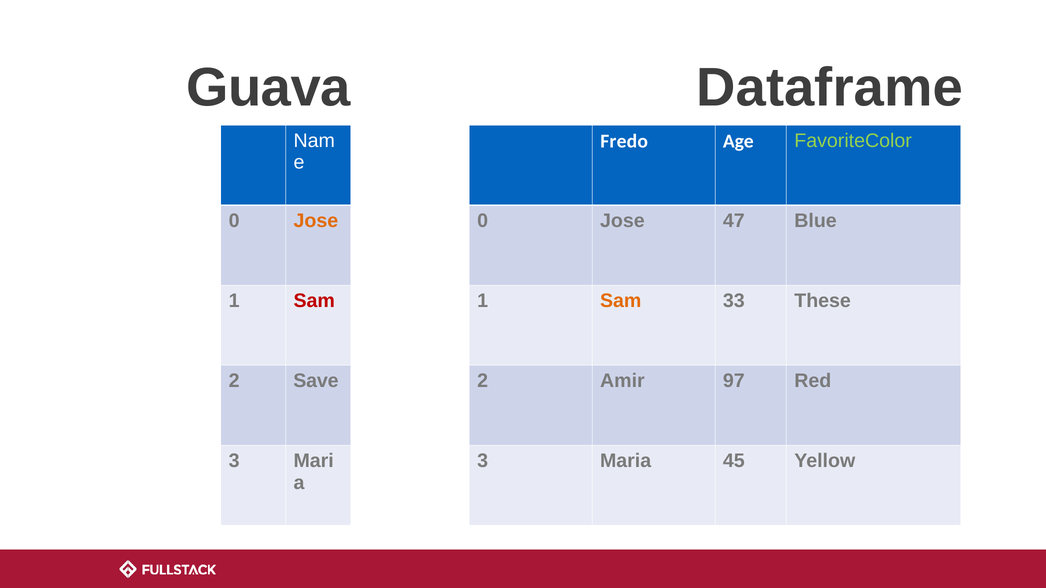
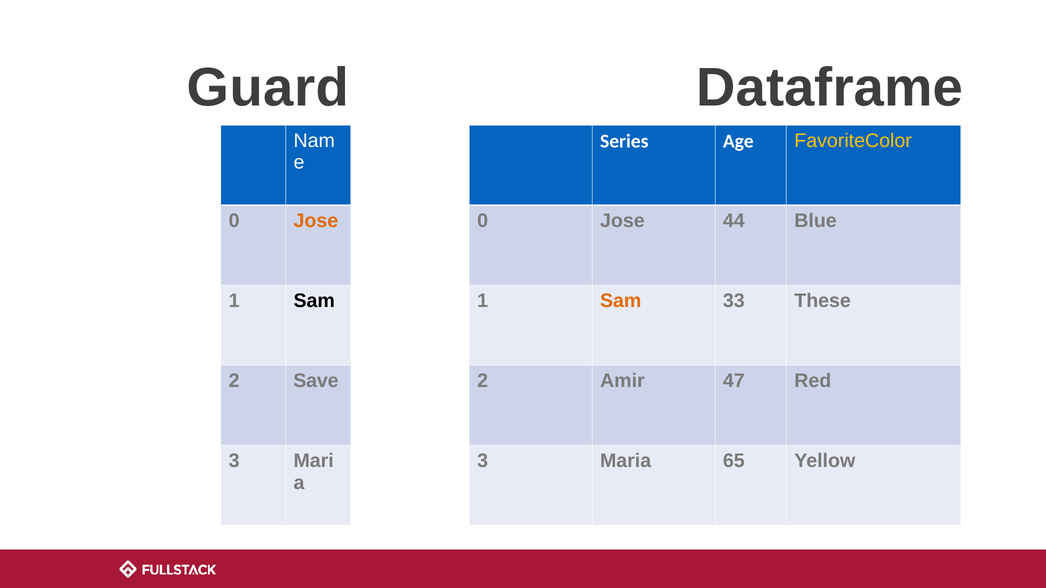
Guava: Guava -> Guard (268, 88)
Fredo: Fredo -> Series (624, 142)
FavoriteColor colour: light green -> yellow (853, 141)
47: 47 -> 44 (734, 221)
Sam colour: red -> black (314, 301)
97: 97 -> 47 (734, 381)
45: 45 -> 65 (734, 461)
